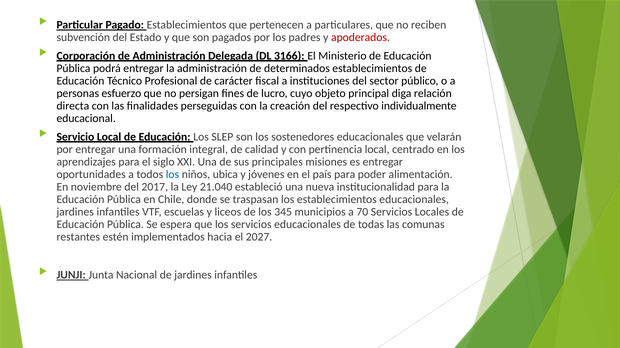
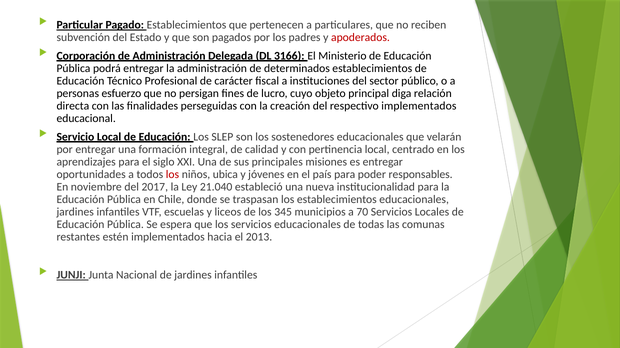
respectivo individualmente: individualmente -> implementados (419, 106)
los colour: blue -> red (172, 175)
alimentación: alimentación -> responsables (421, 175)
2027: 2027 -> 2013 (259, 237)
